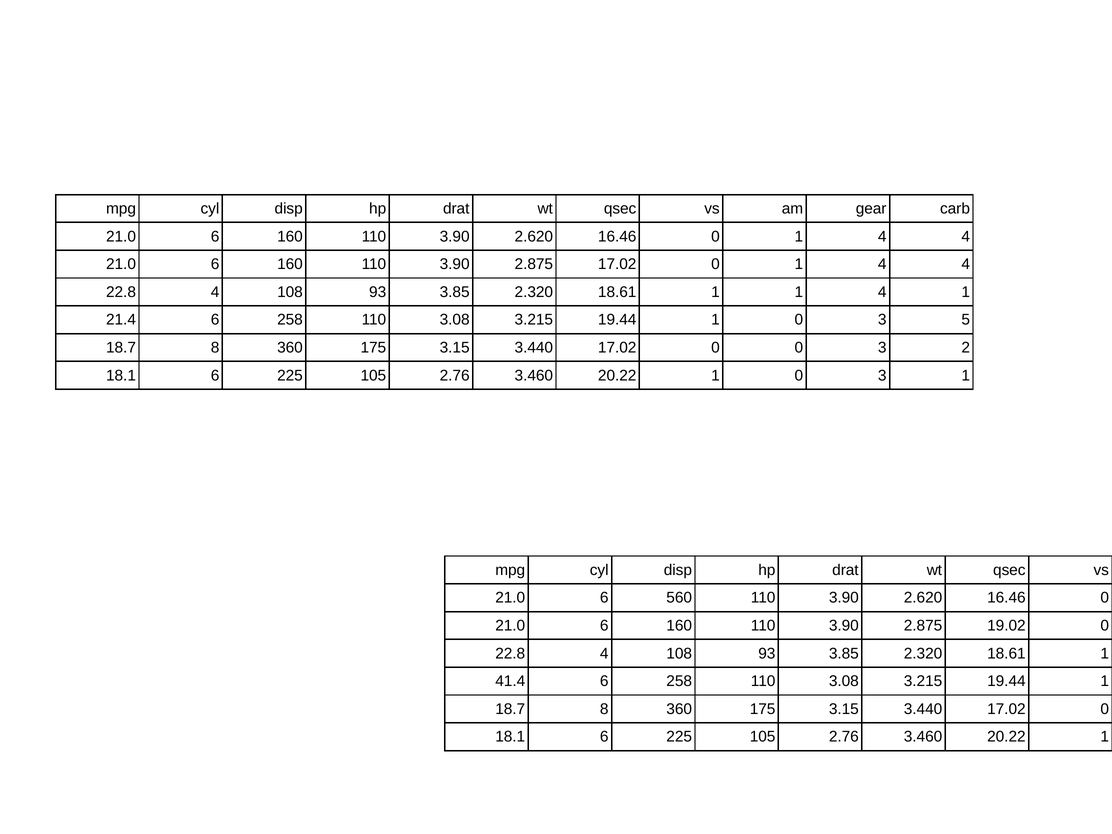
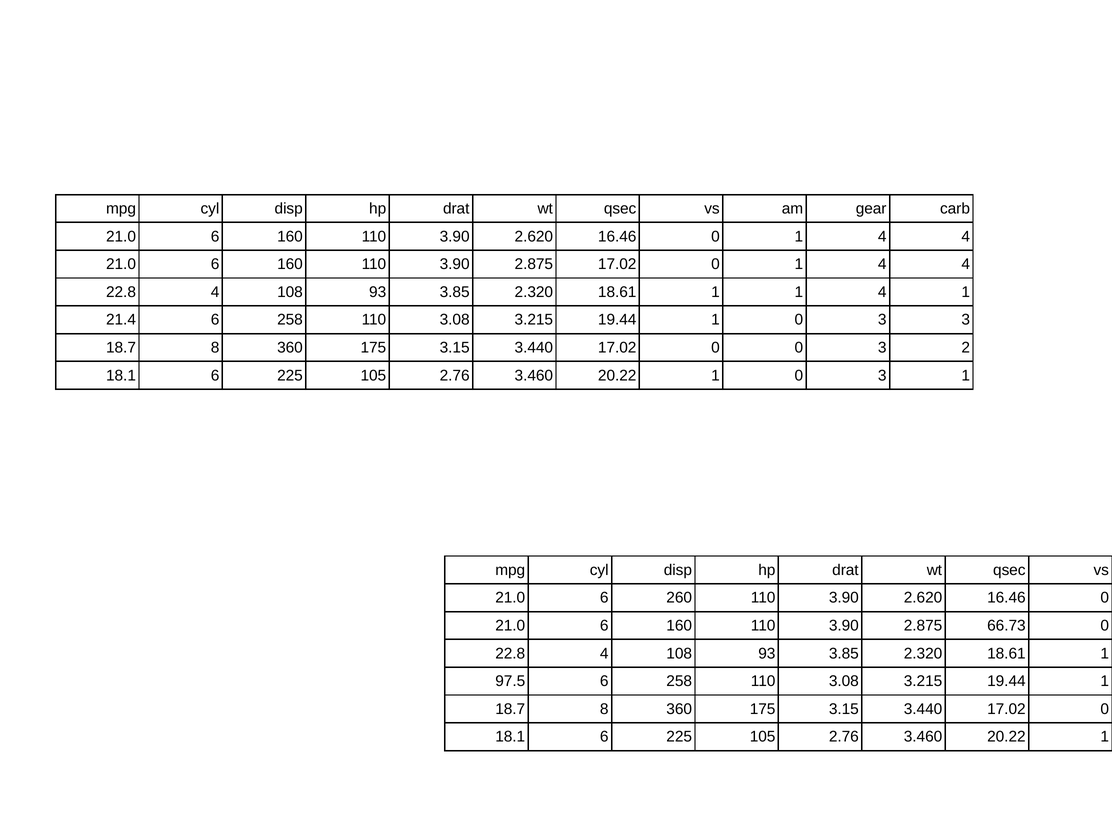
3 5: 5 -> 3 (966, 320)
560: 560 -> 260 (679, 598)
19.02: 19.02 -> 66.73 (1006, 626)
41.4: 41.4 -> 97.5 (510, 681)
